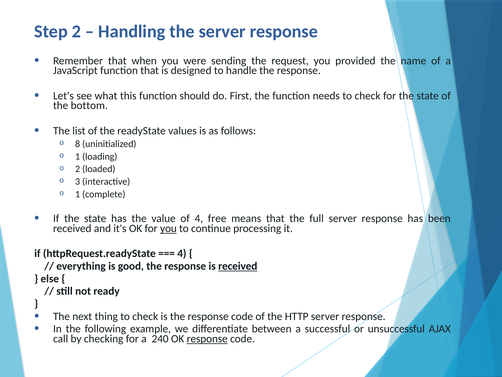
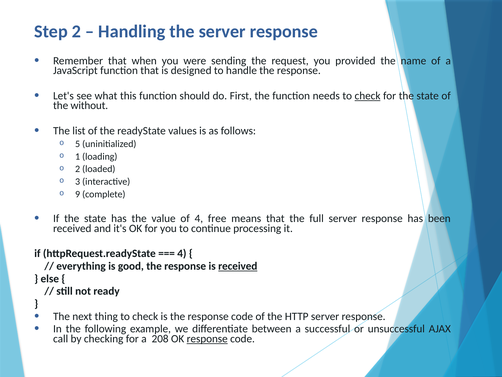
check underline: none -> present (368, 96)
bottom: bottom -> without (89, 105)
8: 8 -> 5 (78, 144)
1: 1 -> 9 (78, 194)
you underline: present -> none (168, 228)
240: 240 -> 208 (160, 338)
